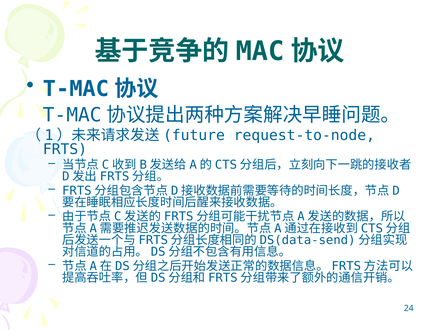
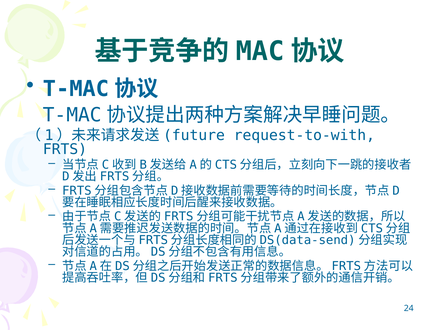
request-to-node: request-to-node -> request-to-with (304, 135)
